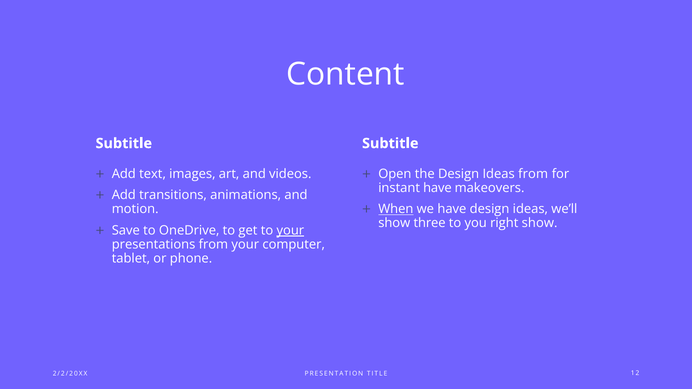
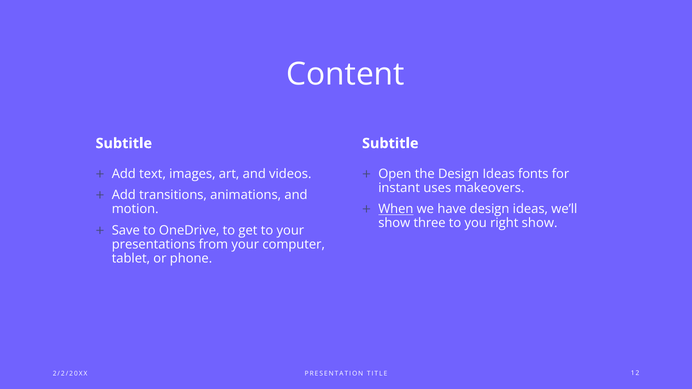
Ideas from: from -> fonts (533, 174)
instant have: have -> uses (437, 188)
your underline: present -> none (290, 231)
